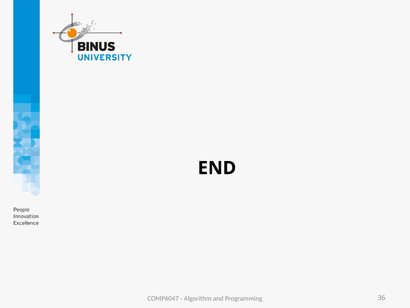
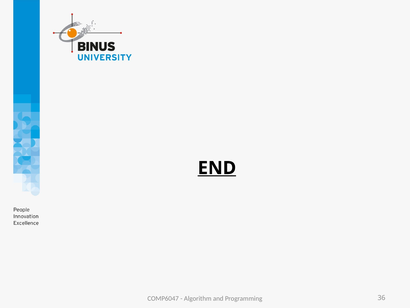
END underline: none -> present (217, 168)
